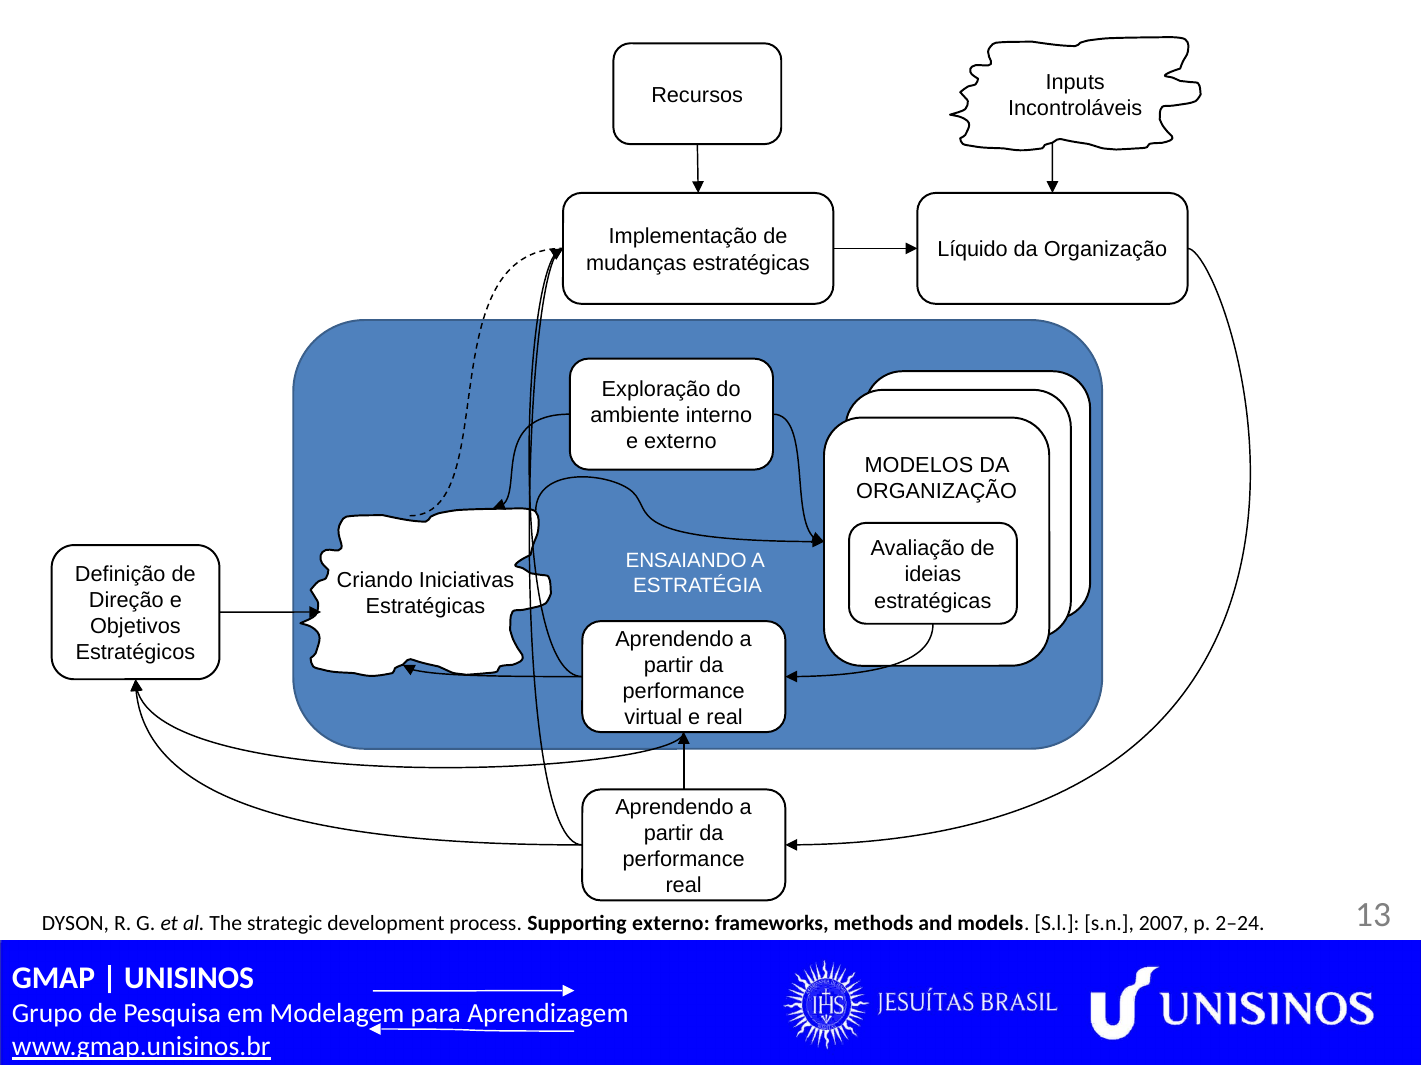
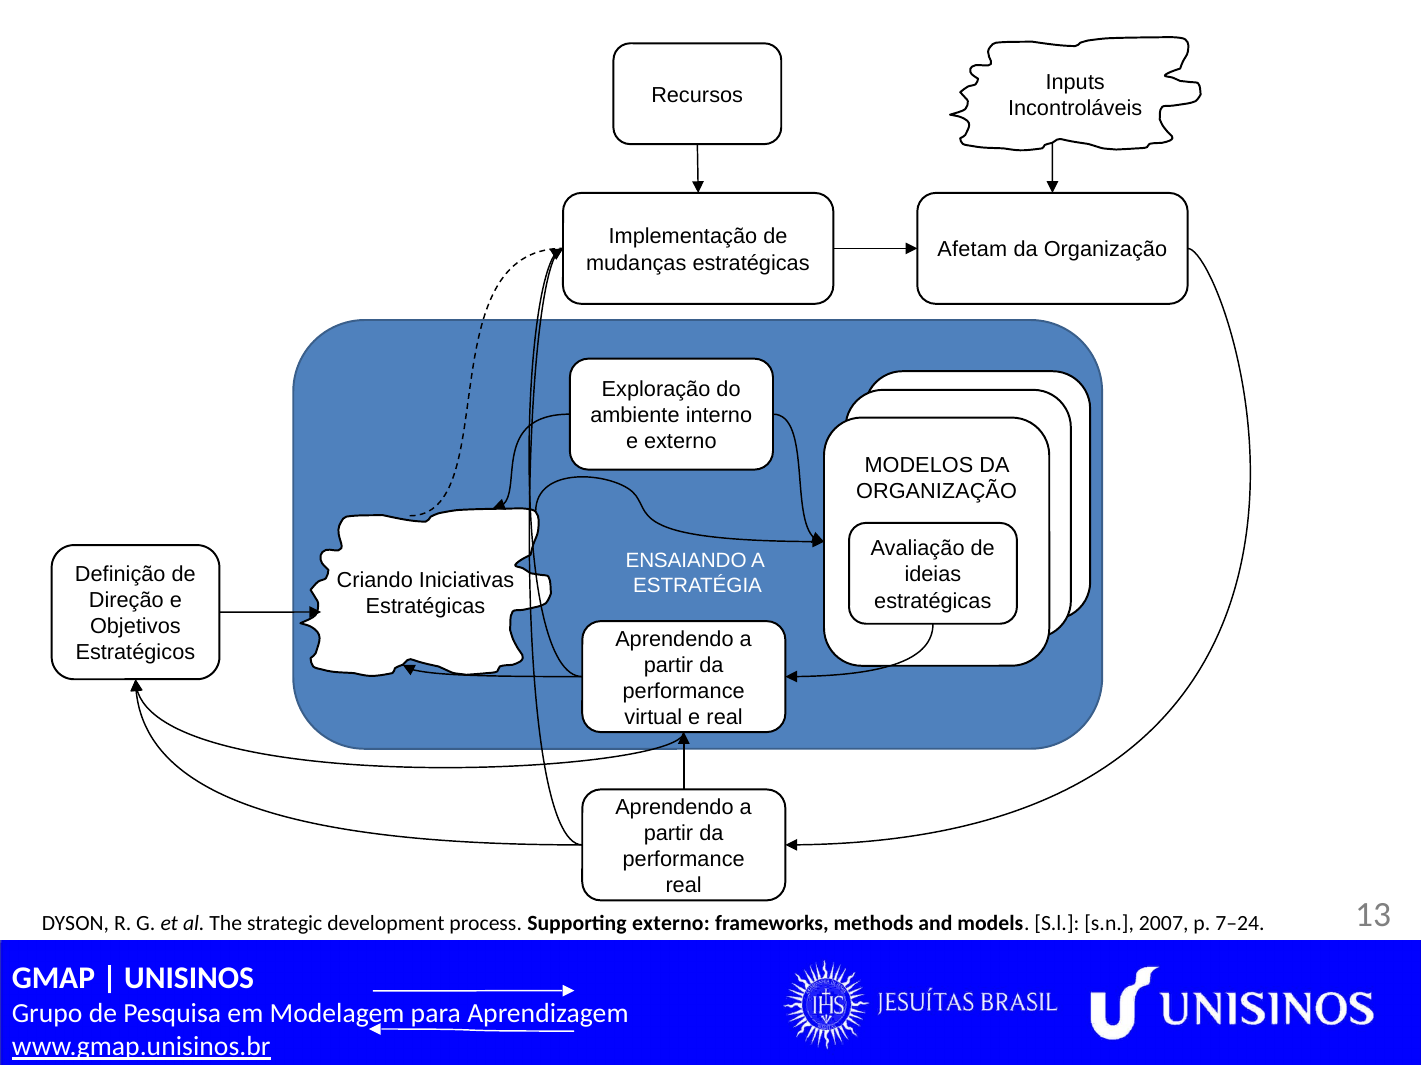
Líquido: Líquido -> Afetam (972, 250)
2–24: 2–24 -> 7–24 (1240, 924)
